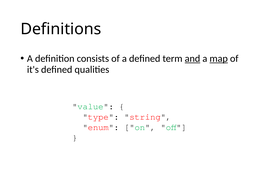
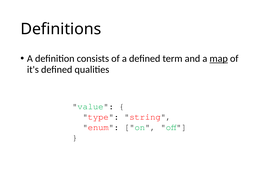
and underline: present -> none (192, 59)
